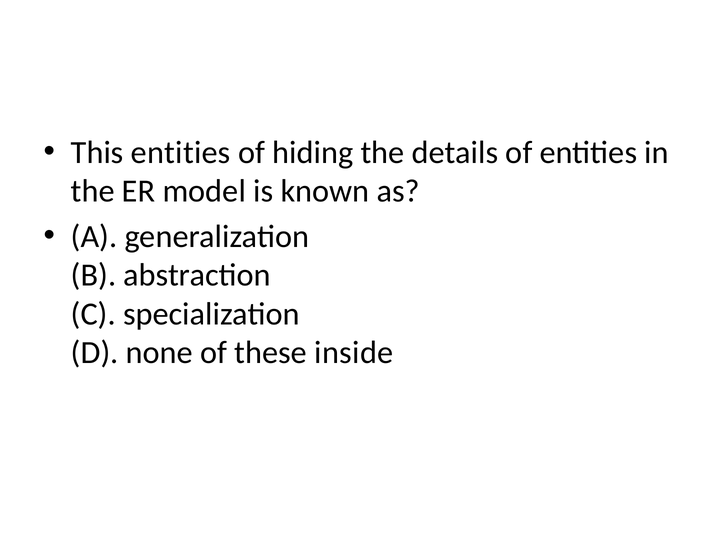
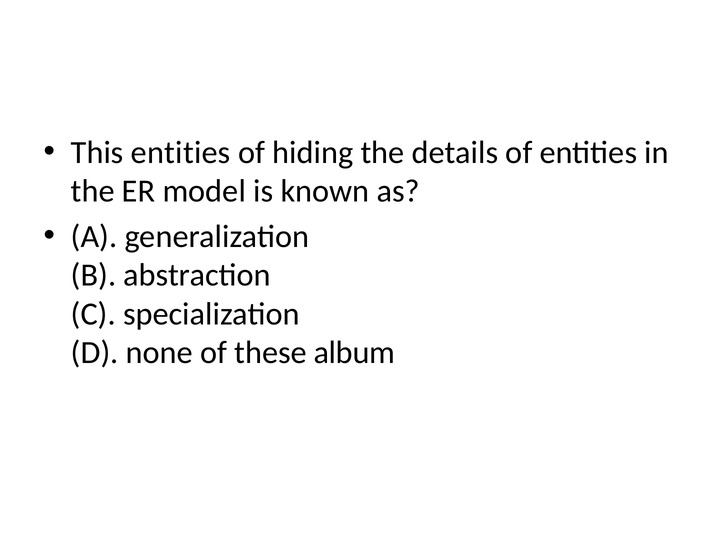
inside: inside -> album (354, 353)
